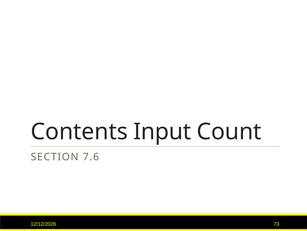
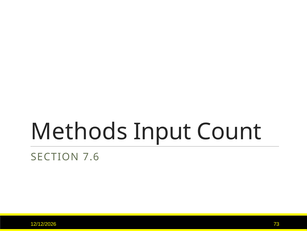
Contents: Contents -> Methods (79, 131)
